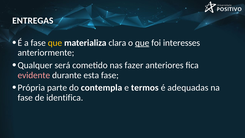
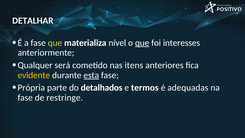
ENTREGAS: ENTREGAS -> DETALHAR (33, 21)
clara: clara -> nível (117, 43)
fazer: fazer -> itens (134, 65)
evidente colour: pink -> yellow (34, 75)
esta underline: none -> present (91, 75)
contempla: contempla -> detalhados (102, 88)
identifica: identifica -> restringe (65, 97)
